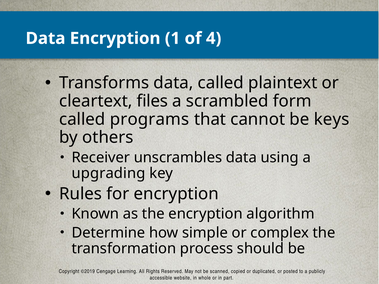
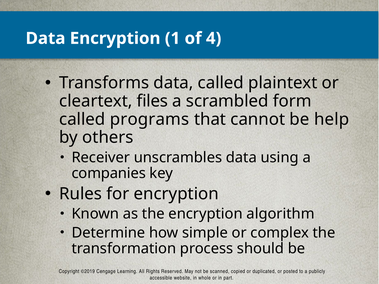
keys: keys -> help (332, 119)
upgrading: upgrading -> companies (109, 174)
